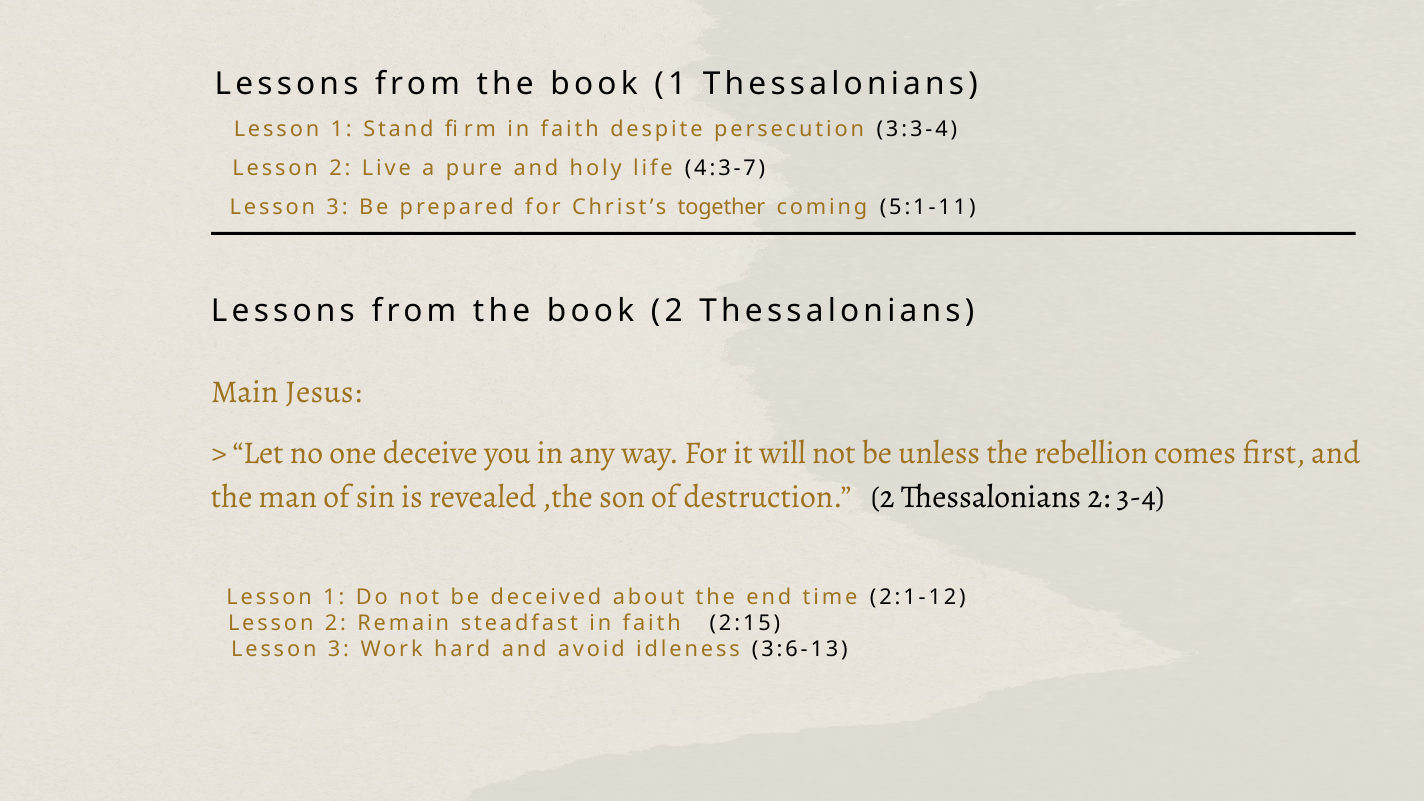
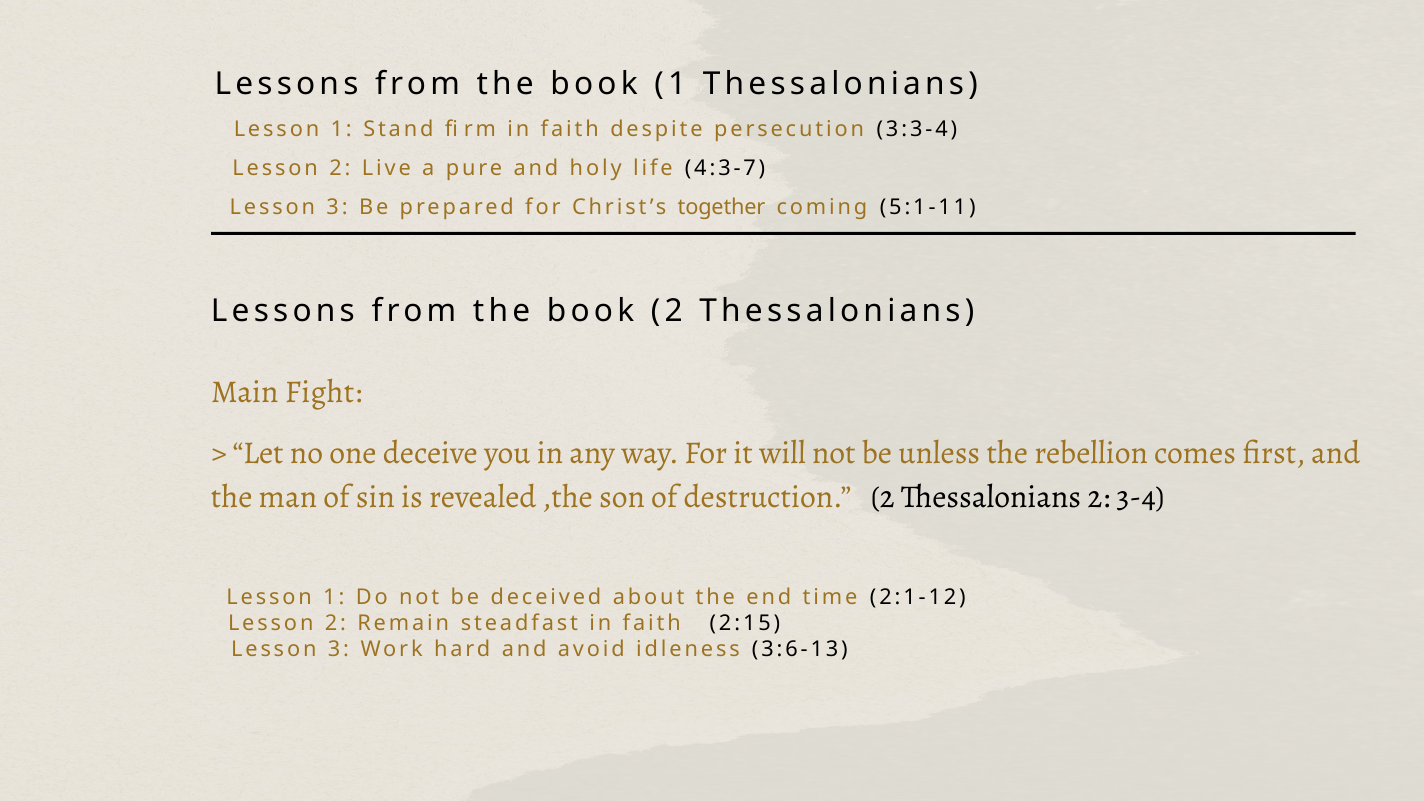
Jesus: Jesus -> Fight (323, 392)
